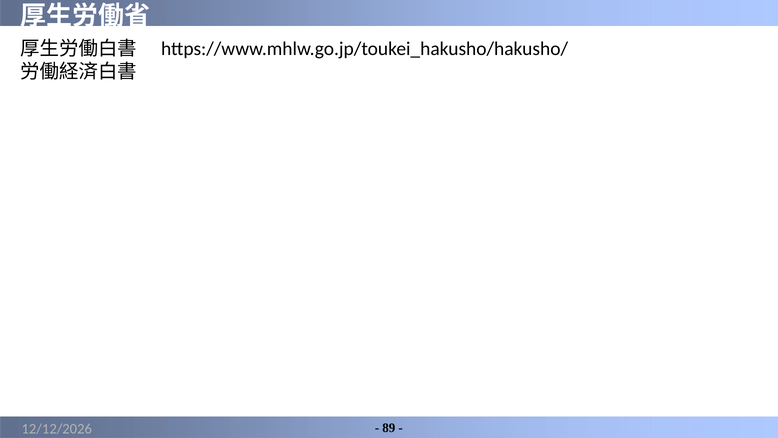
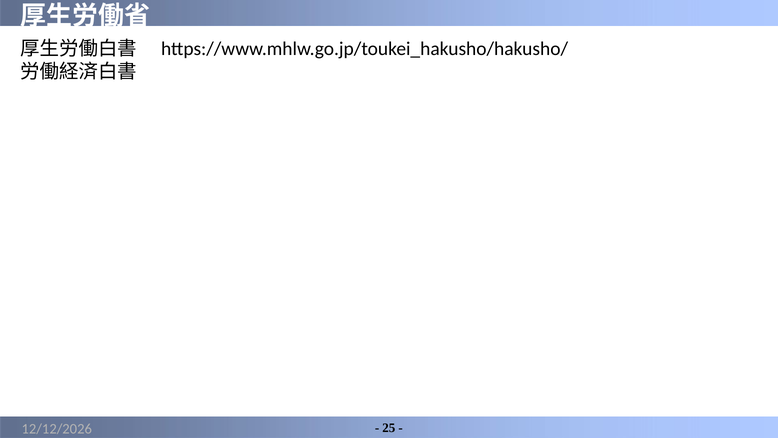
89: 89 -> 25 (389, 428)
